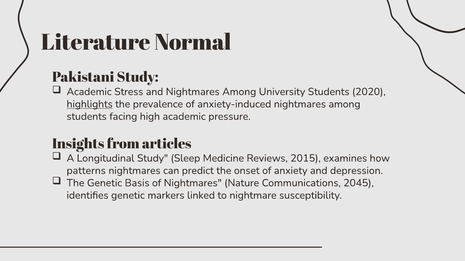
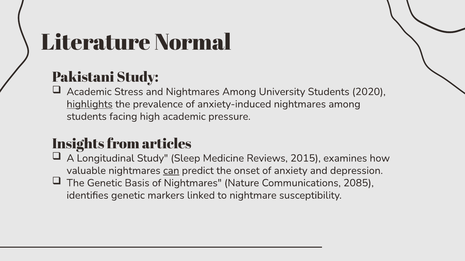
patterns: patterns -> valuable (86, 171)
can underline: none -> present (171, 171)
2045: 2045 -> 2085 (359, 183)
